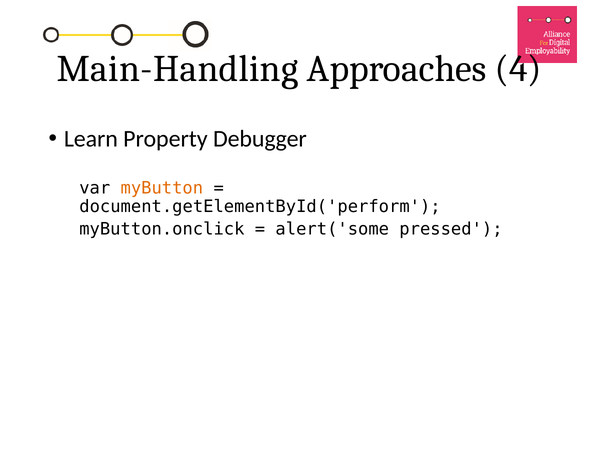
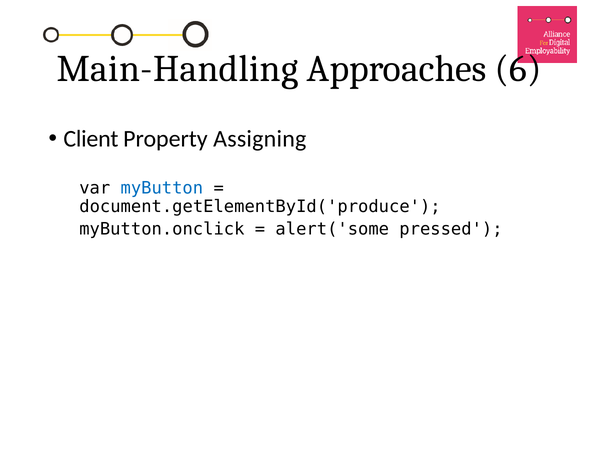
4: 4 -> 6 (518, 69)
Learn: Learn -> Client (91, 139)
Debugger: Debugger -> Assigning (260, 139)
myButton colour: orange -> blue (162, 188)
document.getElementById('perform: document.getElementById('perform -> document.getElementById('produce (260, 207)
